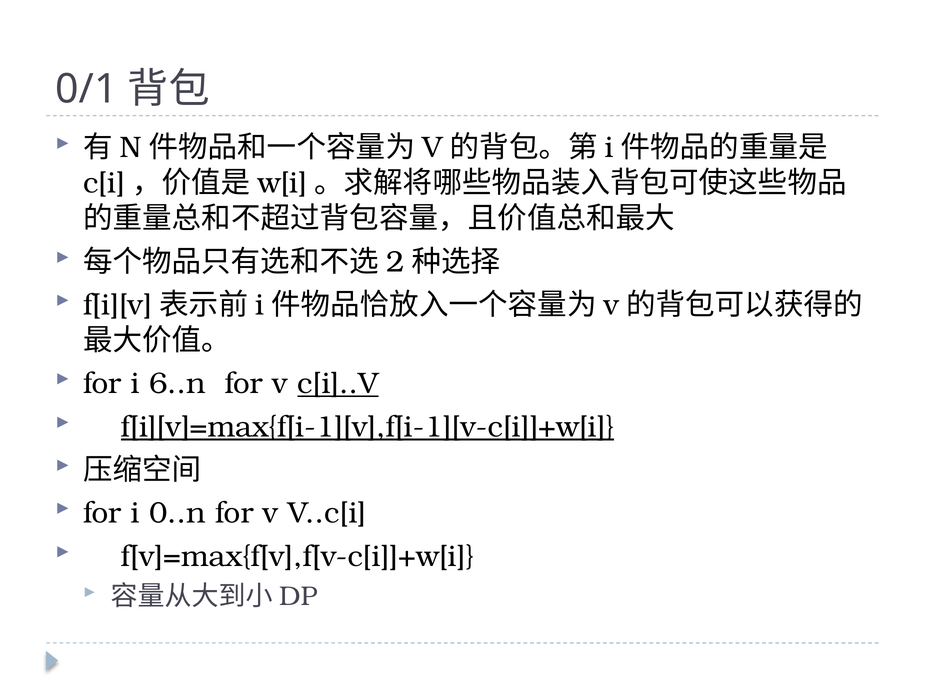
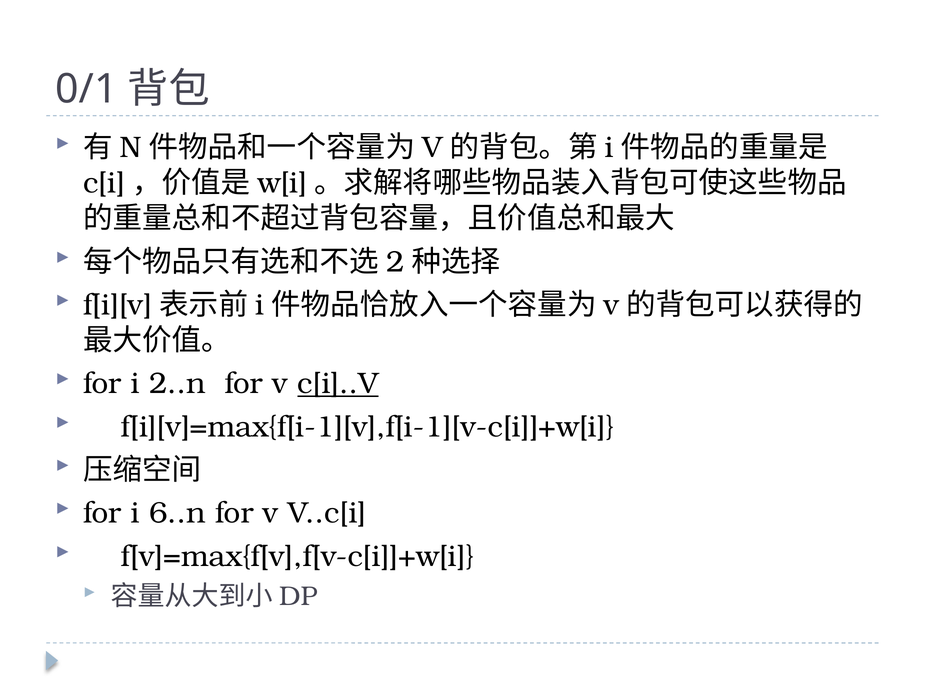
6..n: 6..n -> 2..n (177, 383)
f[i][v]=max{f[i-1][v],f[i-1][v-c[i]]+w[i underline: present -> none (367, 427)
0..n: 0..n -> 6..n (177, 513)
